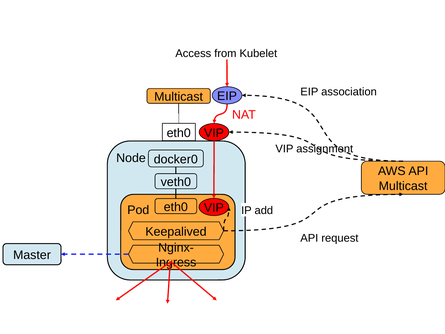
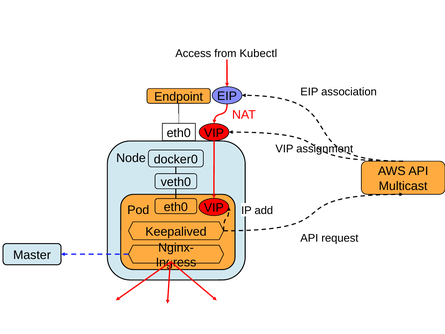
Kubelet: Kubelet -> Kubectl (258, 53)
Multicast: Multicast -> Endpoint (179, 97)
